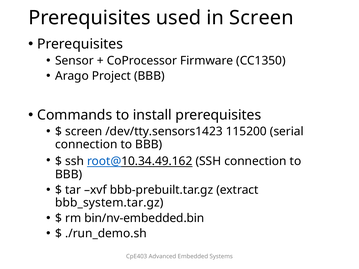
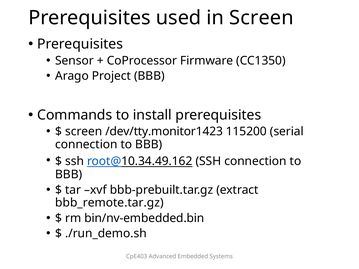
/dev/tty.sensors1423: /dev/tty.sensors1423 -> /dev/tty.monitor1423 (164, 132)
bbb_system.tar.gz: bbb_system.tar.gz -> bbb_remote.tar.gz (109, 203)
